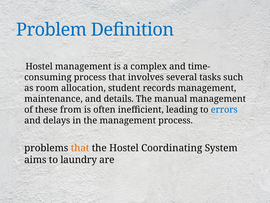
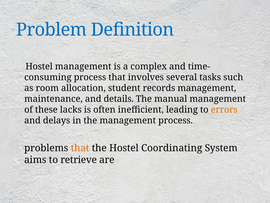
from: from -> lacks (71, 110)
errors colour: blue -> orange (224, 110)
laundry: laundry -> retrieve (79, 159)
